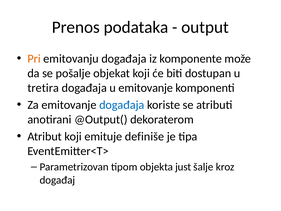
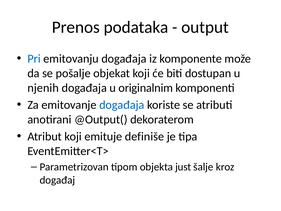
Pri colour: orange -> blue (34, 59)
tretira: tretira -> njenih (43, 88)
u emitovanje: emitovanje -> originalnim (146, 88)
